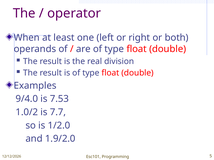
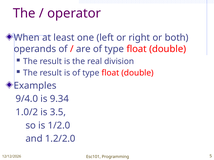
7.53: 7.53 -> 9.34 (59, 99)
7.7: 7.7 -> 3.5 (58, 112)
1.9/2.0: 1.9/2.0 -> 1.2/2.0 (60, 139)
